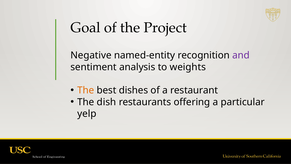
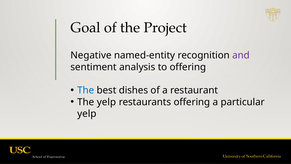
to weights: weights -> offering (188, 67)
The colour: orange -> blue (86, 90)
The dish: dish -> yelp (106, 102)
